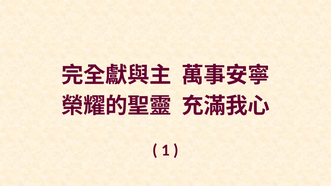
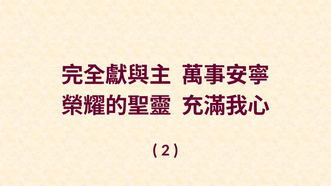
1: 1 -> 2 (165, 150)
